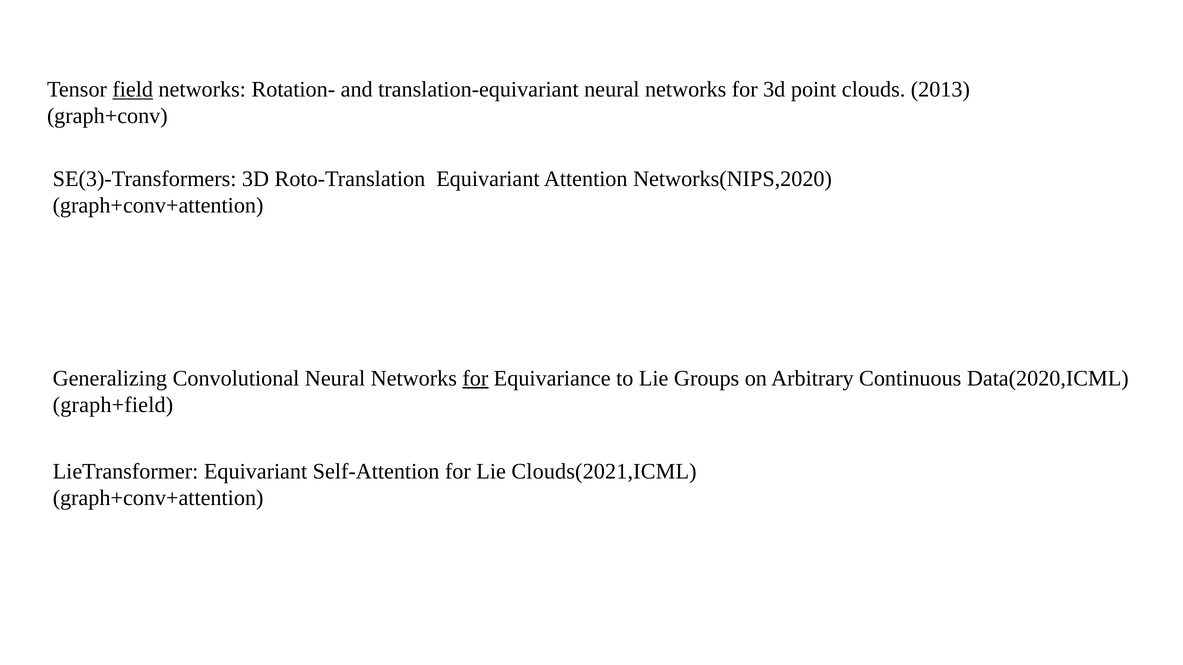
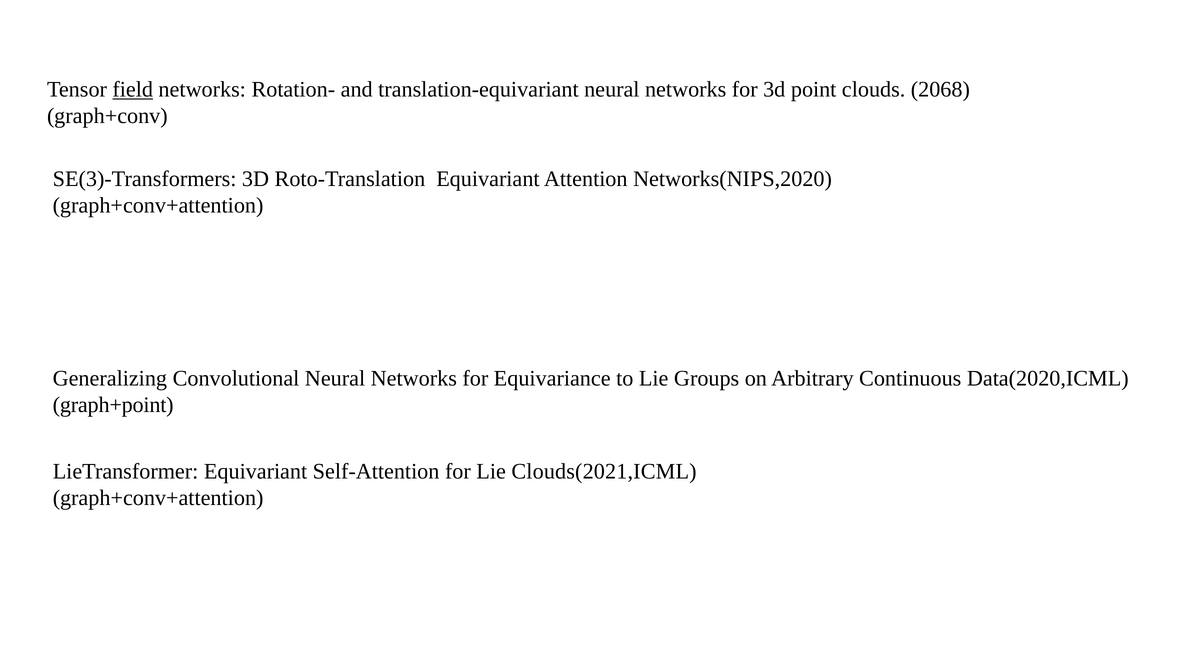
2013: 2013 -> 2068 (940, 90)
for underline: present -> none (475, 378)
graph+field: graph+field -> graph+point (113, 405)
